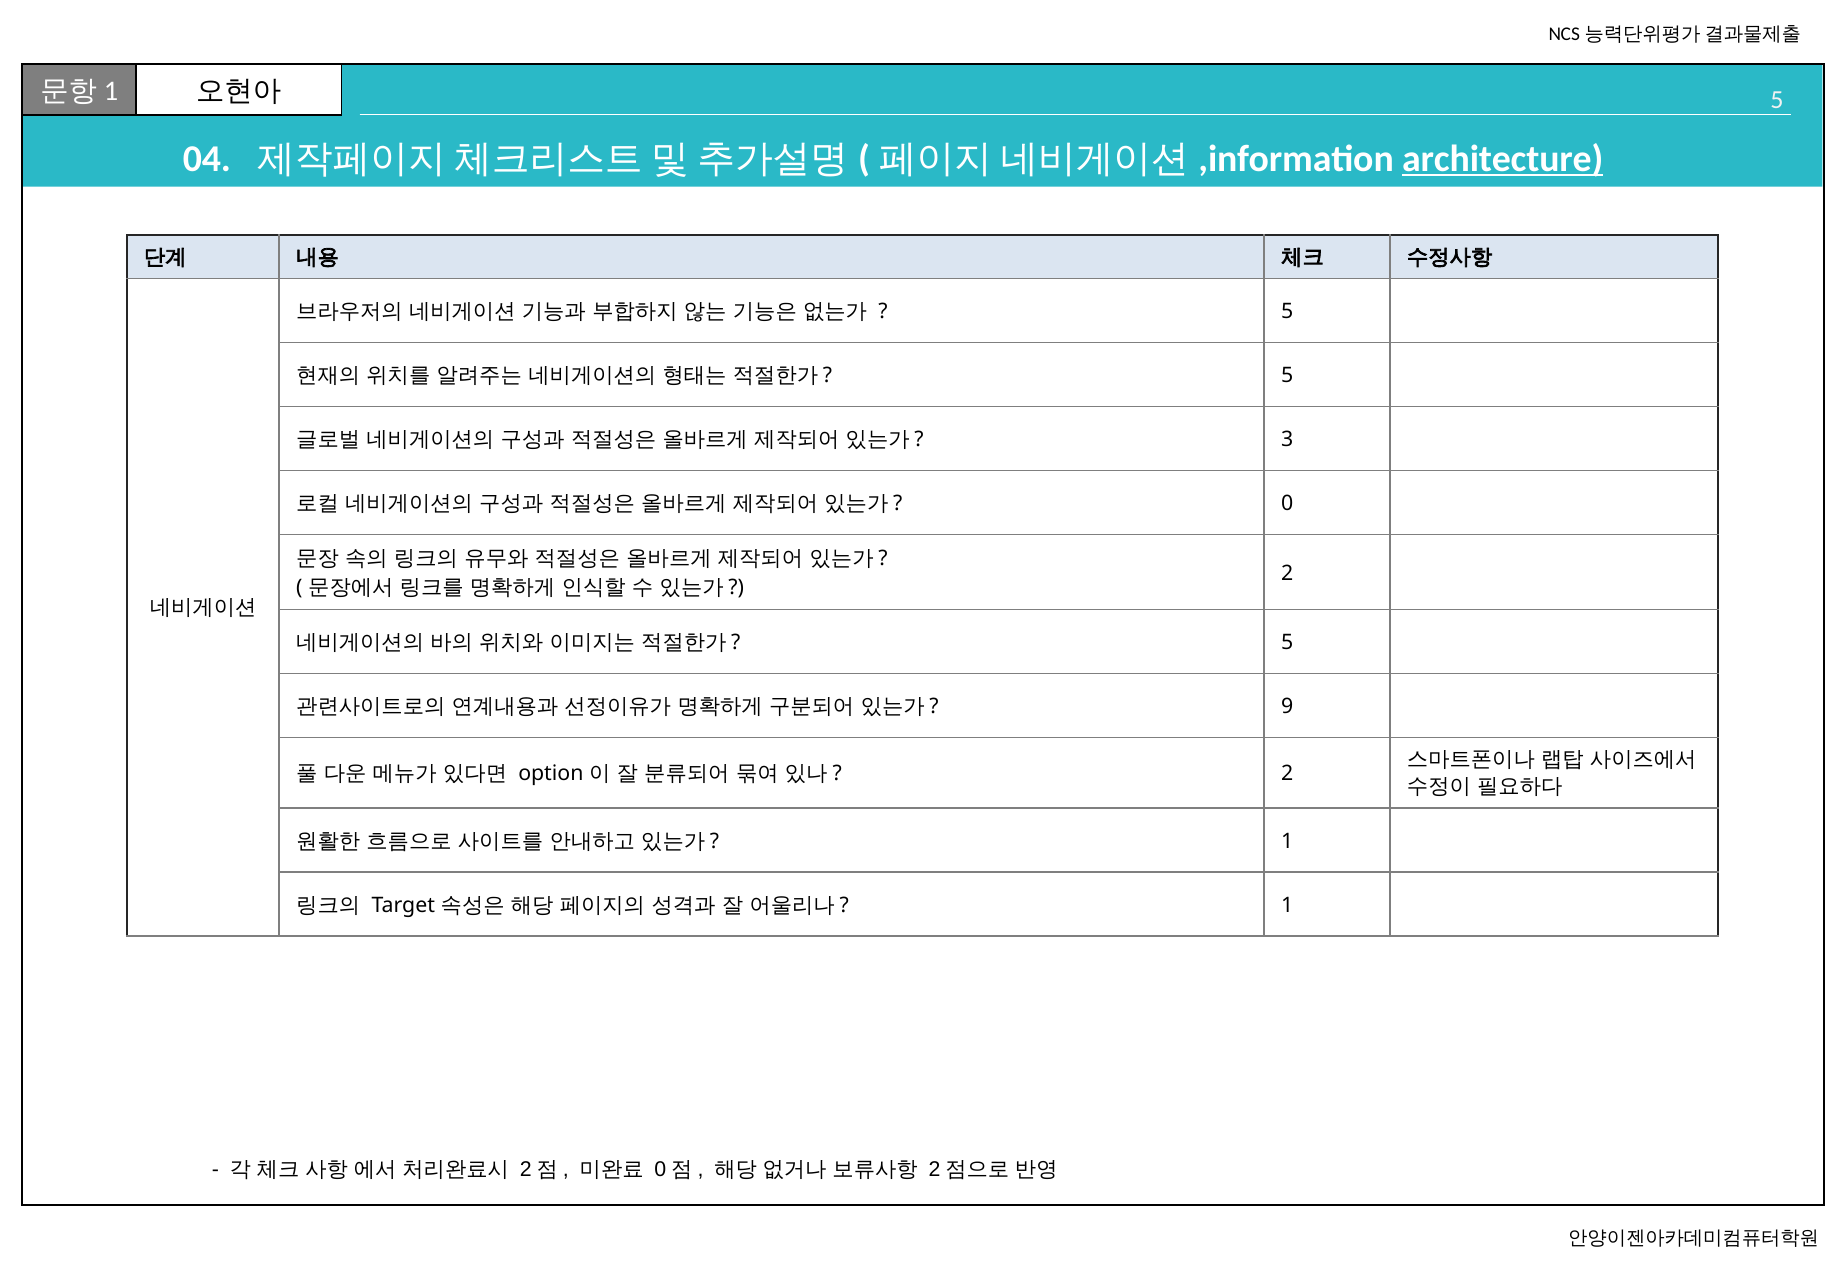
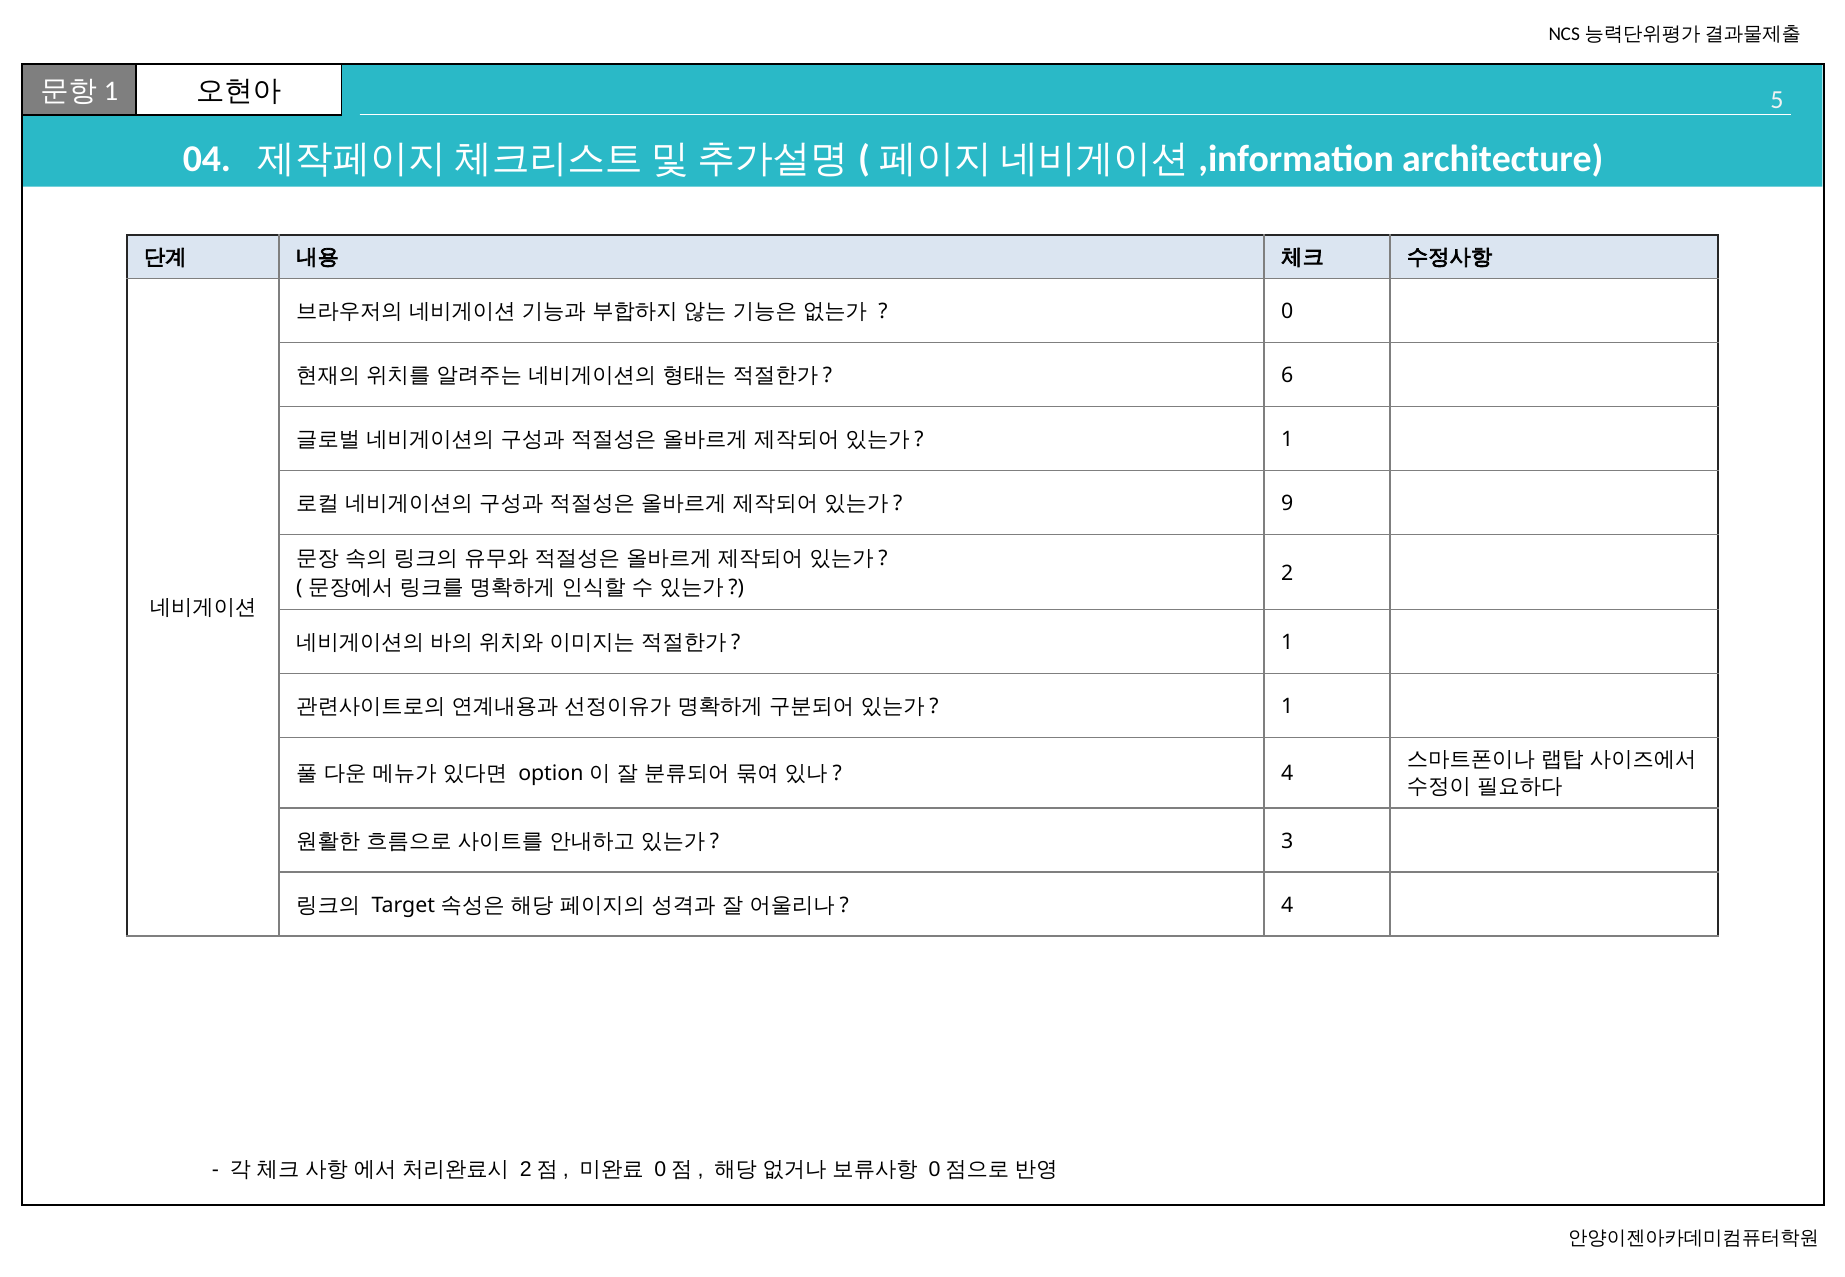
architecture underline: present -> none (1503, 159)
5: 5 -> 0 (1287, 312)
5: 5 -> 6 (1287, 376)
3: 3 -> 1 (1287, 440)
0: 0 -> 9 (1287, 504)
5: 5 -> 1 (1287, 643)
9: 9 -> 1 (1287, 707)
2: 2 -> 4 (1287, 774)
1: 1 -> 3 (1287, 841)
1: 1 -> 4 (1287, 905)
2: 2 -> 0 (934, 1170)
